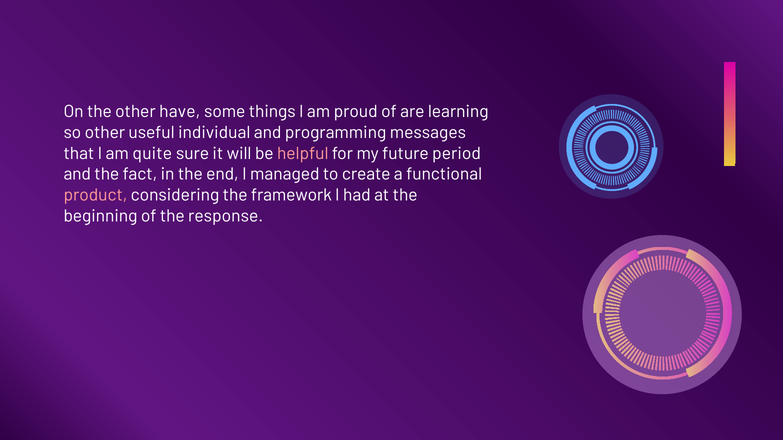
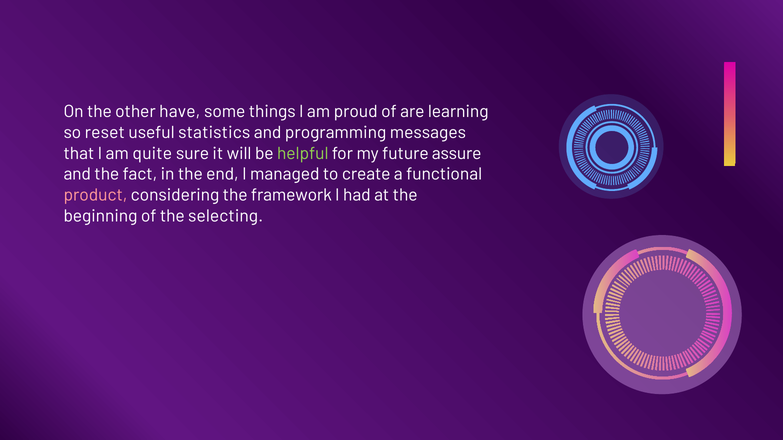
so other: other -> reset (105, 133)
individual: individual -> statistics (214, 133)
helpful colour: pink -> light green (303, 153)
period: period -> assure (457, 153)
response: response -> selecting (226, 216)
